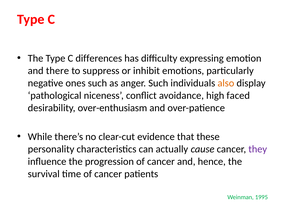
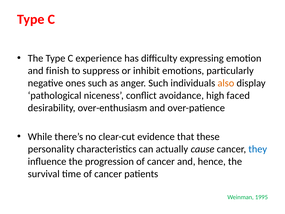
differences: differences -> experience (99, 58)
there: there -> finish (57, 71)
they colour: purple -> blue (258, 149)
